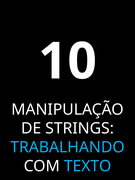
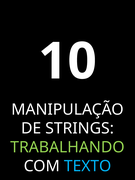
TRABALHANDO colour: light blue -> light green (67, 147)
